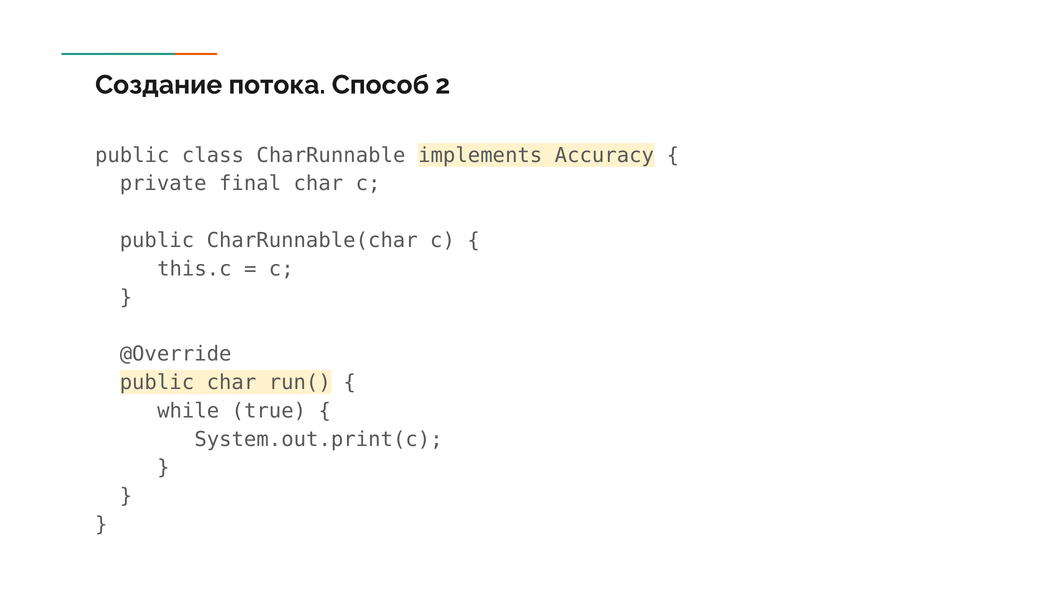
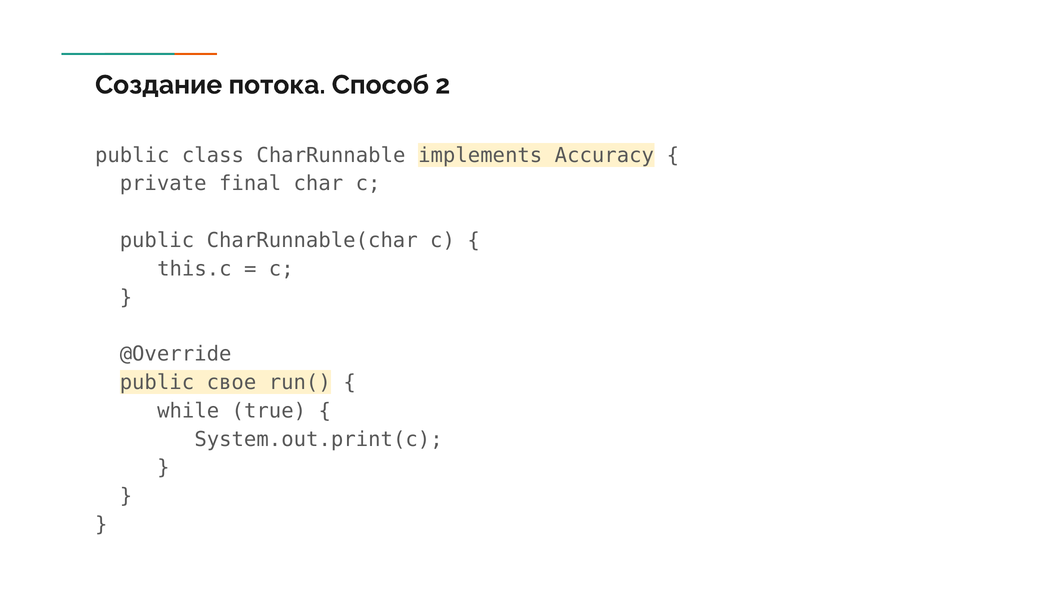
public char: char -> свое (231, 382)
